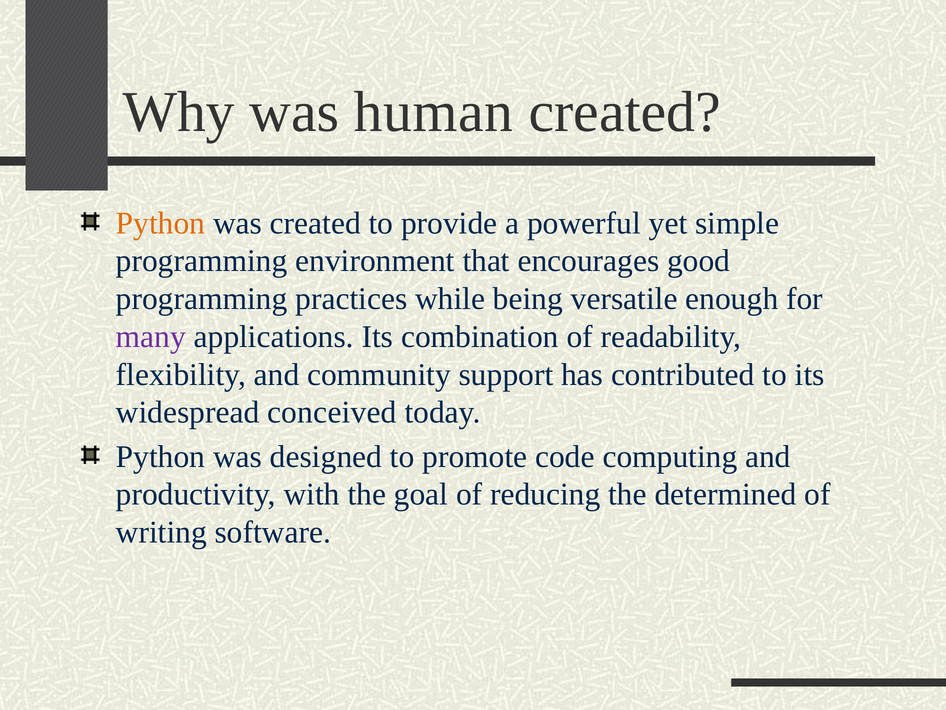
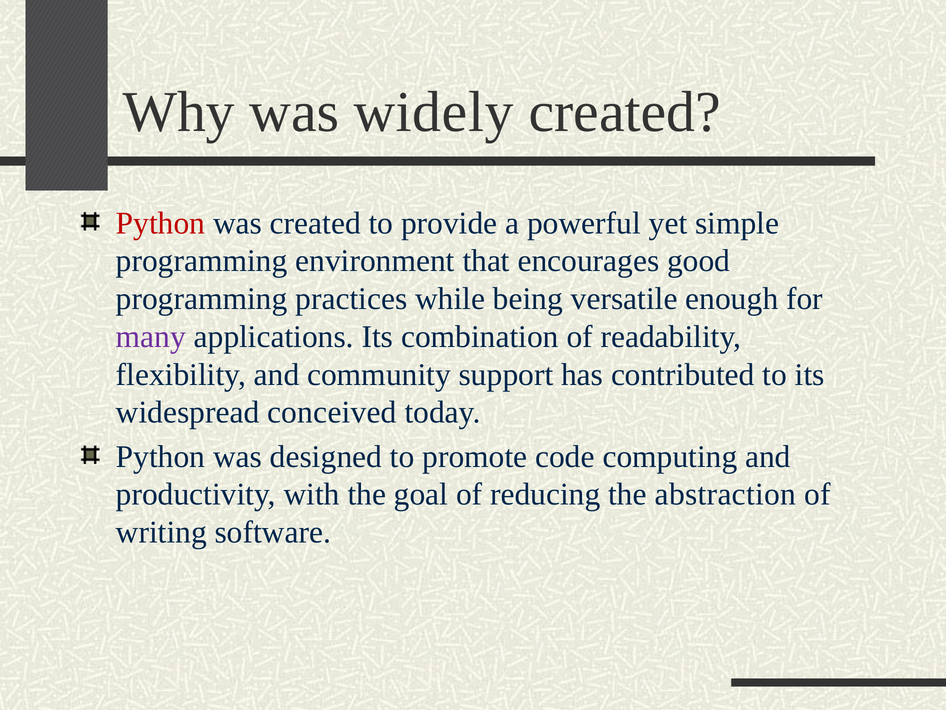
human: human -> widely (434, 112)
Python colour: orange -> red (161, 223)
determined: determined -> abstraction (725, 494)
